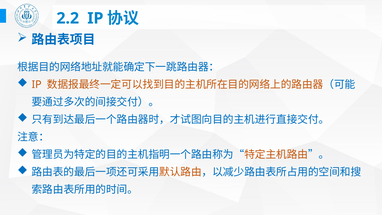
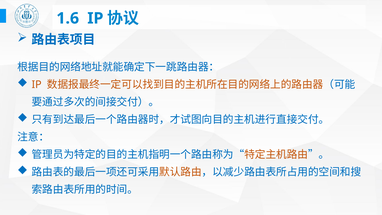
2.2: 2.2 -> 1.6 (68, 18)
